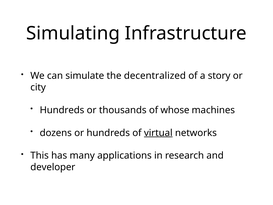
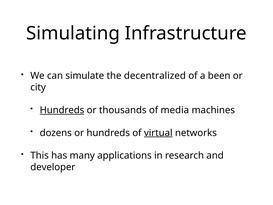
story: story -> been (219, 76)
Hundreds underline: none -> present (62, 110)
whose: whose -> media (175, 110)
